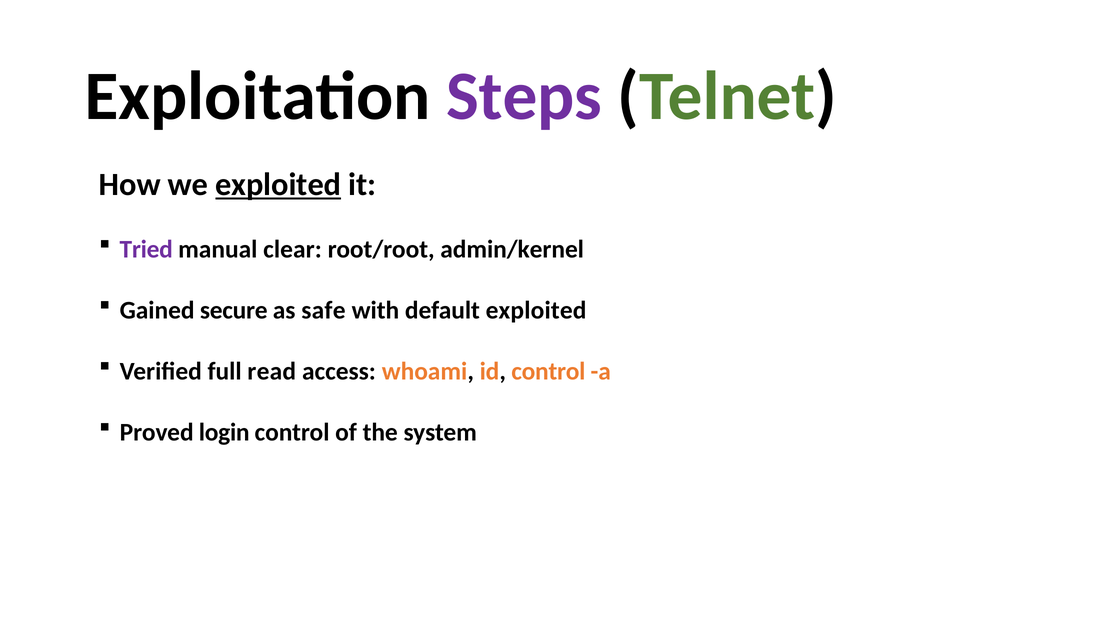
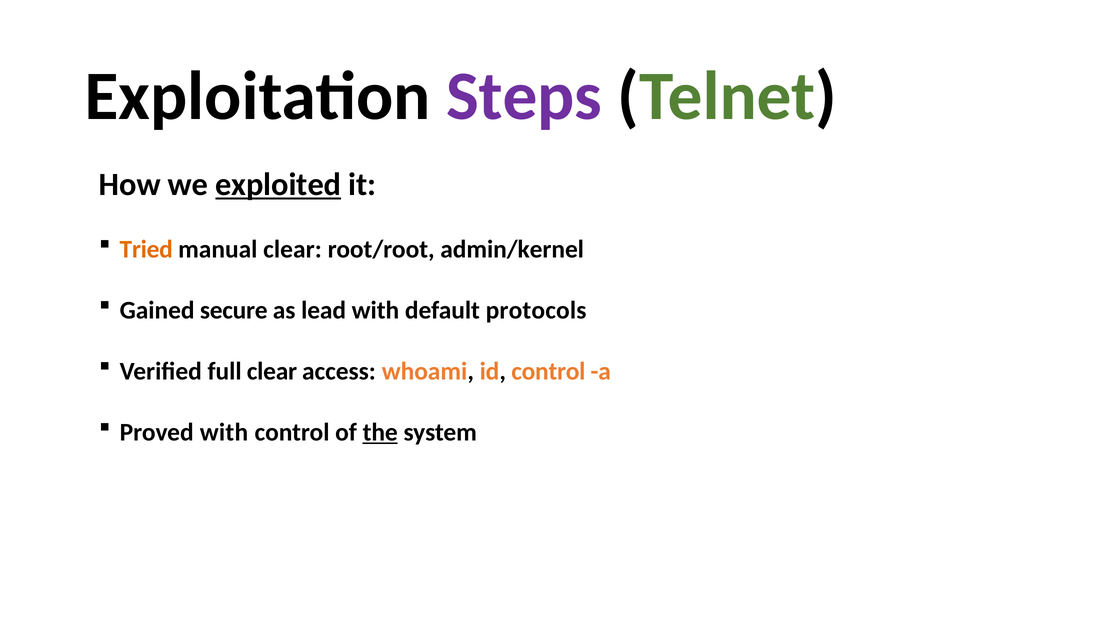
Tried colour: purple -> orange (146, 249)
safe: safe -> lead (324, 310)
default exploited: exploited -> protocols (536, 310)
full read: read -> clear (272, 371)
Proved login: login -> with (224, 432)
the underline: none -> present (380, 432)
